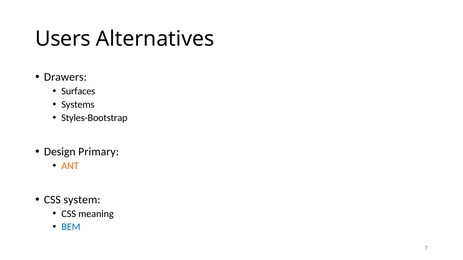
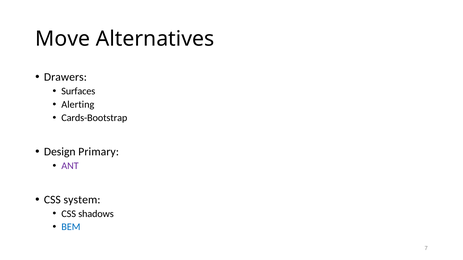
Users: Users -> Move (63, 39)
Systems: Systems -> Alerting (78, 105)
Styles-Bootstrap: Styles-Bootstrap -> Cards-Bootstrap (94, 118)
ANT colour: orange -> purple (70, 166)
meaning: meaning -> shadows (96, 214)
